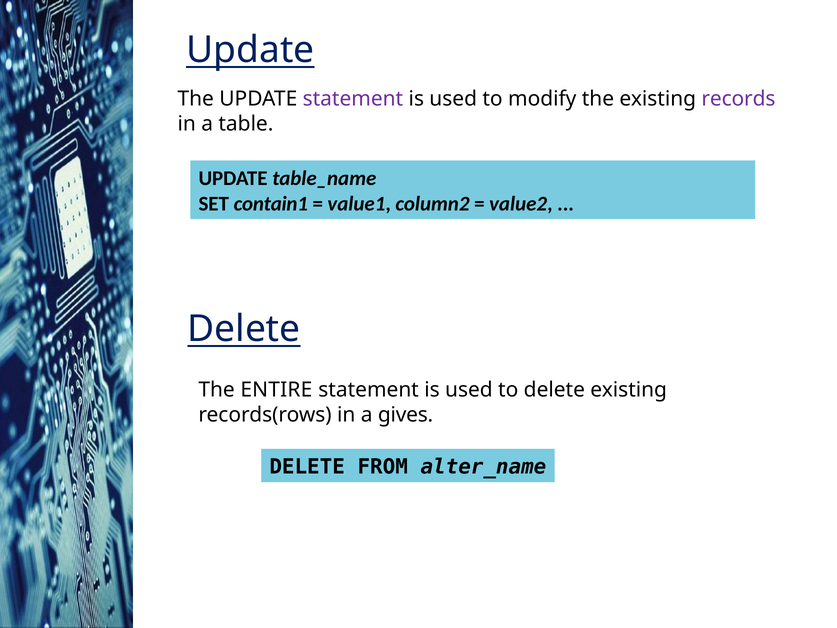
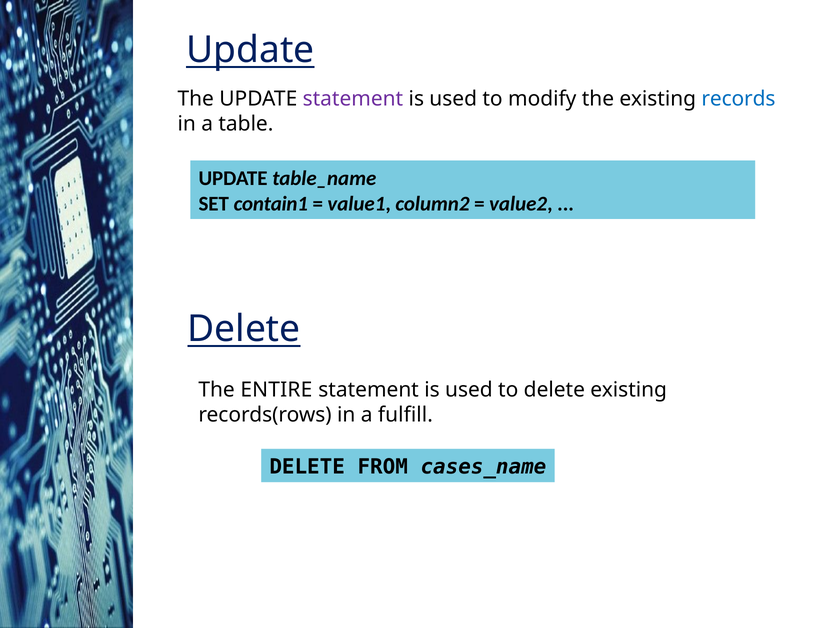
records colour: purple -> blue (738, 99)
gives: gives -> fulfill (405, 415)
alter_name: alter_name -> cases_name (483, 467)
